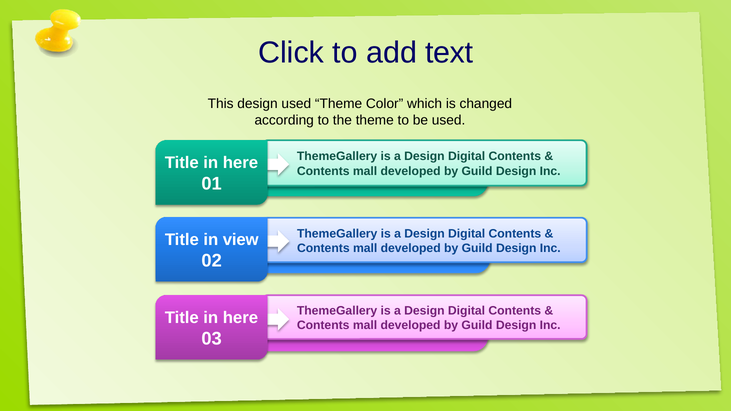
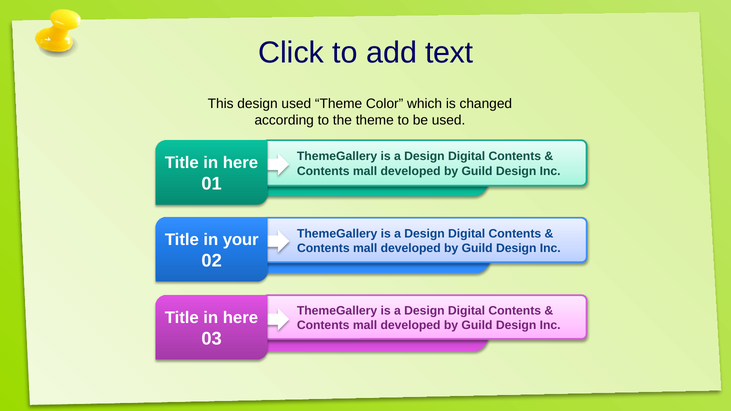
view: view -> your (241, 240)
